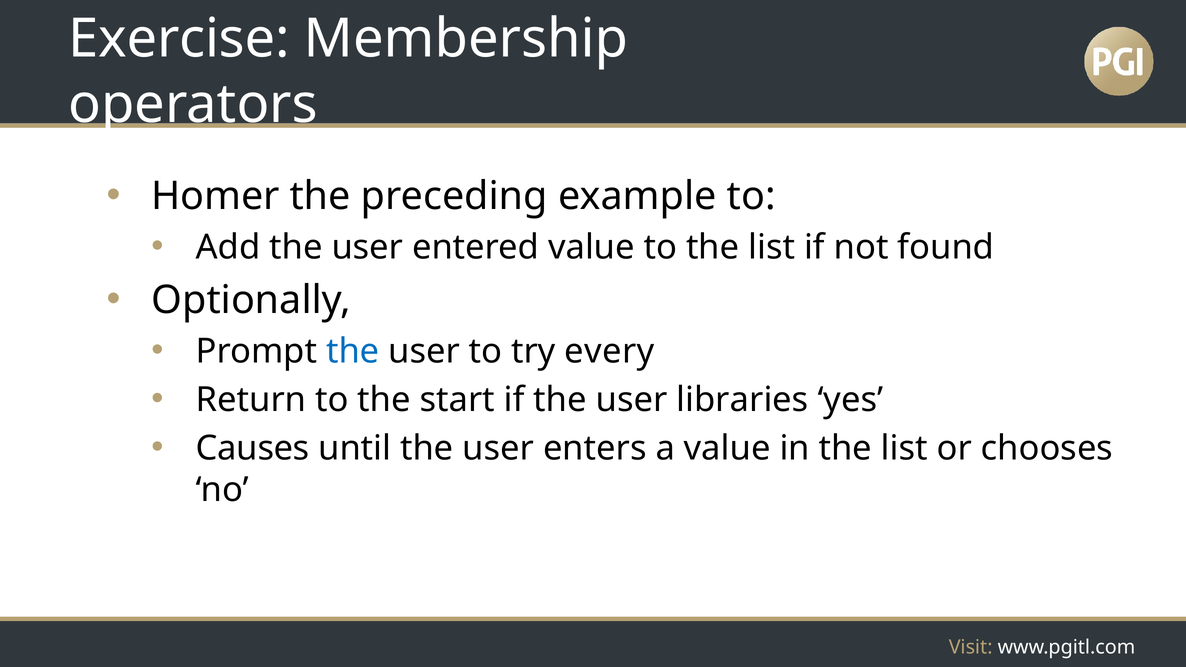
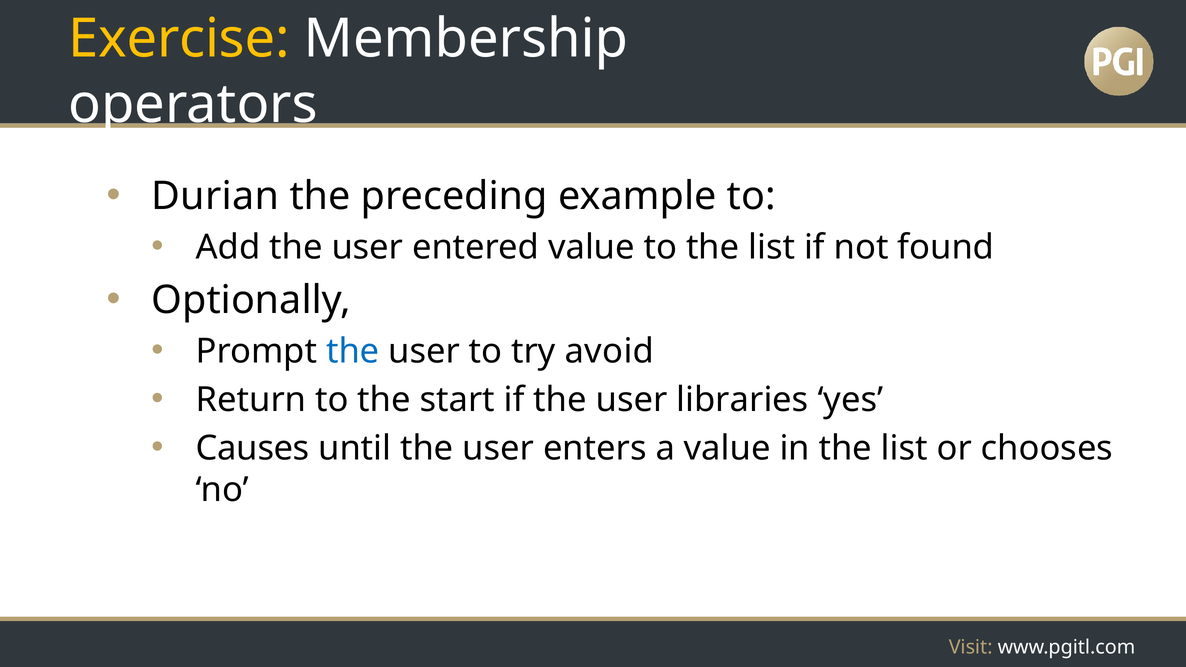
Exercise colour: white -> yellow (179, 39)
Homer: Homer -> Durian (215, 196)
every: every -> avoid (609, 351)
